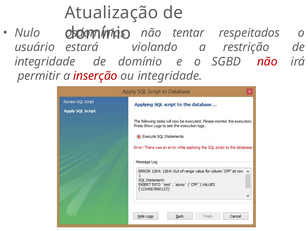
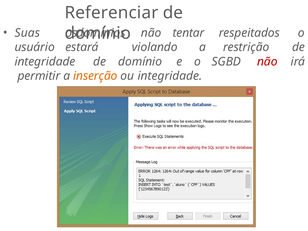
Atualização: Atualização -> Referenciar (111, 13)
Nulo: Nulo -> Suas (27, 33)
inserção colour: red -> orange (95, 76)
